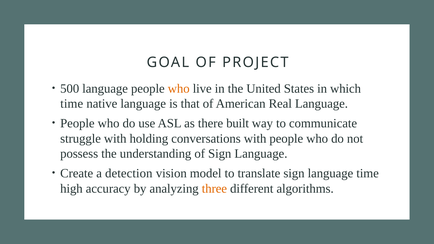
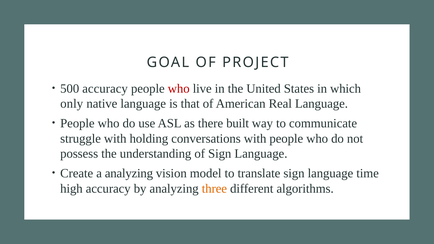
500 language: language -> accuracy (105, 89)
who colour: orange -> red (179, 89)
time: time -> only (72, 104)
a detection: detection -> analyzing (129, 173)
